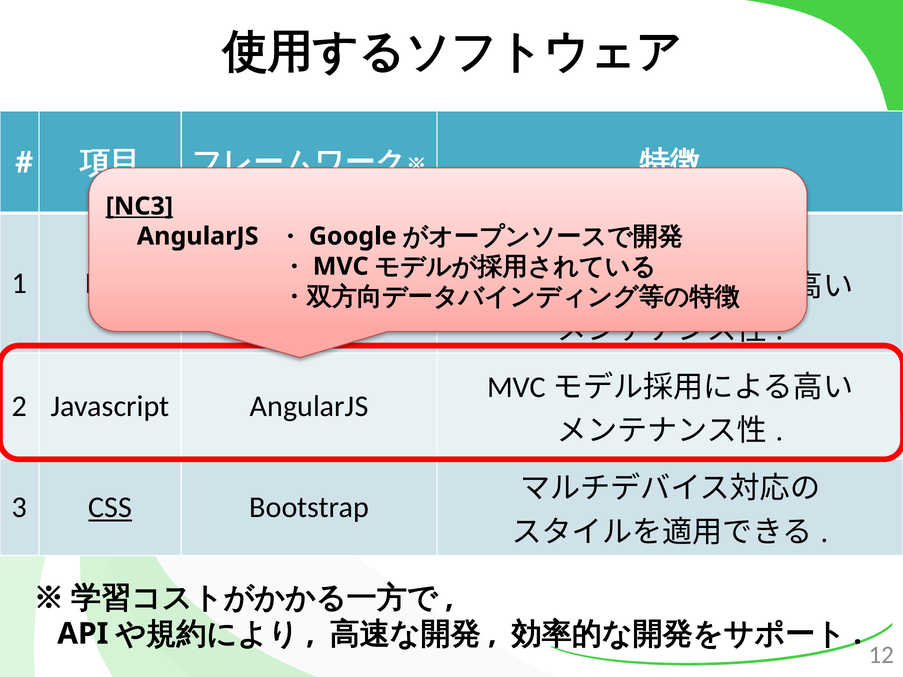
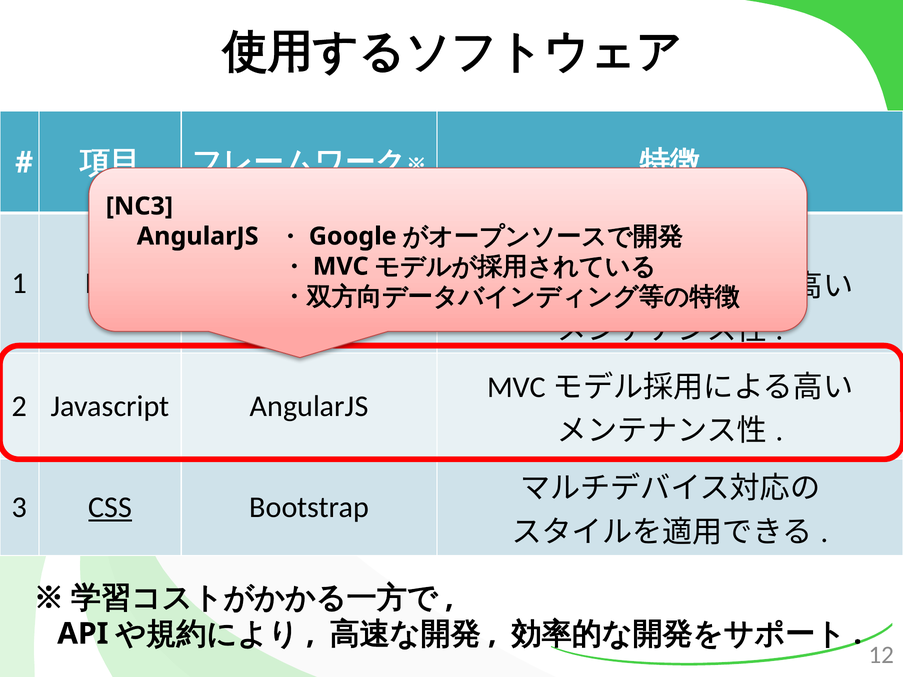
NC3 underline: present -> none (139, 206)
